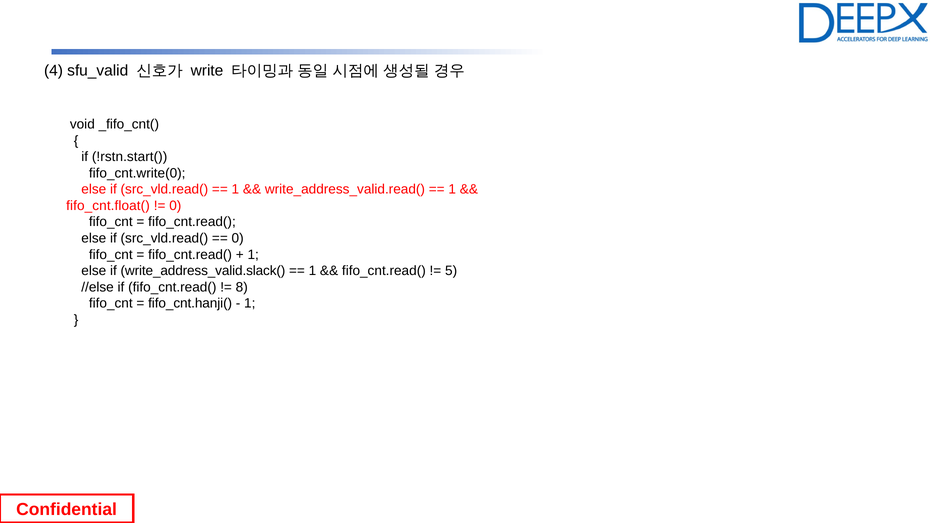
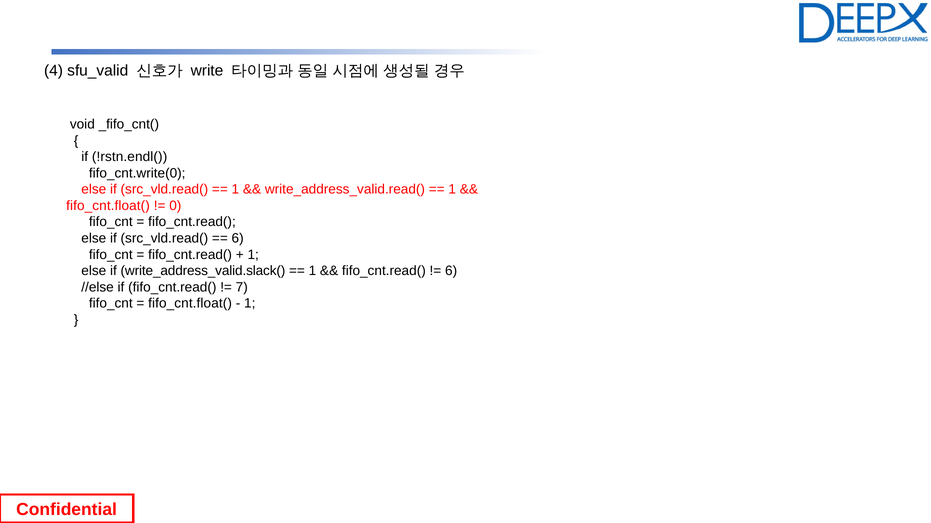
!rstn.start(: !rstn.start( -> !rstn.endl( (130, 157)
0: 0 -> 6 (238, 239)
5: 5 -> 6 (451, 271)
8: 8 -> 7 (242, 288)
fifo_cnt.hanji(: fifo_cnt.hanji( -> fifo_cnt.float( (190, 304)
